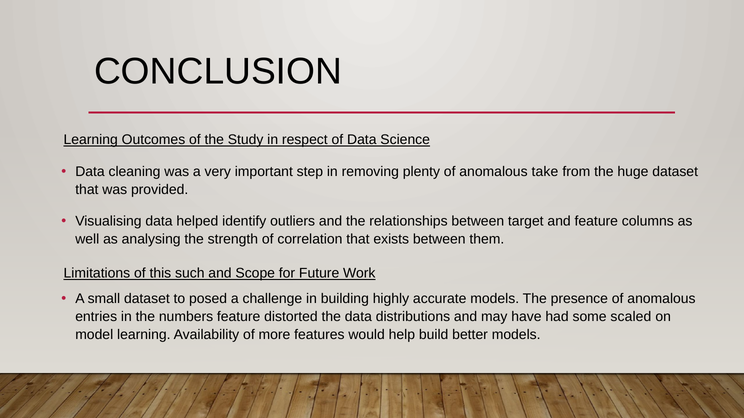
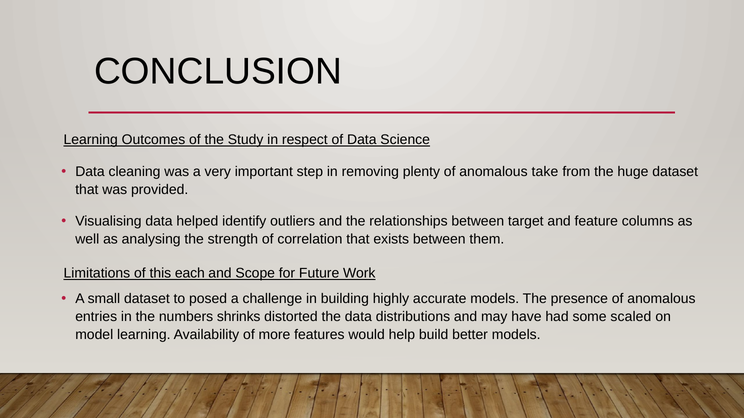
such: such -> each (190, 274)
numbers feature: feature -> shrinks (239, 317)
